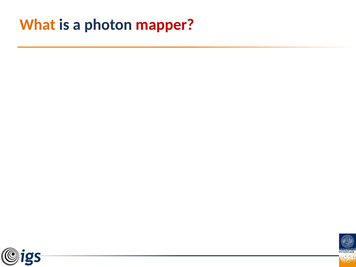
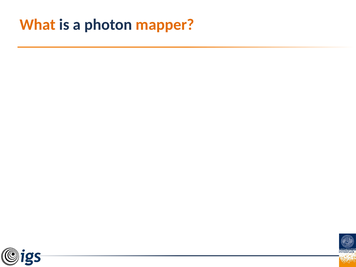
mapper colour: red -> orange (165, 25)
